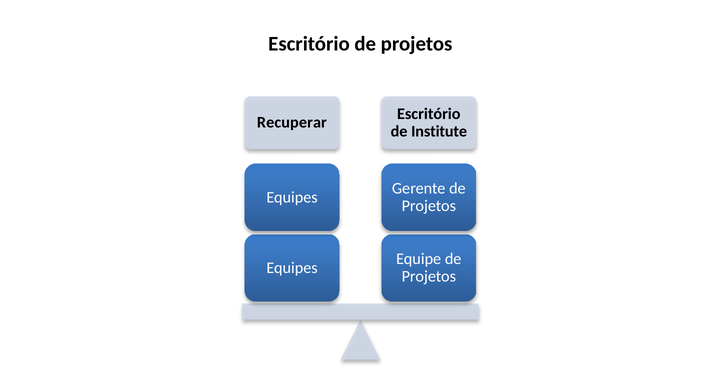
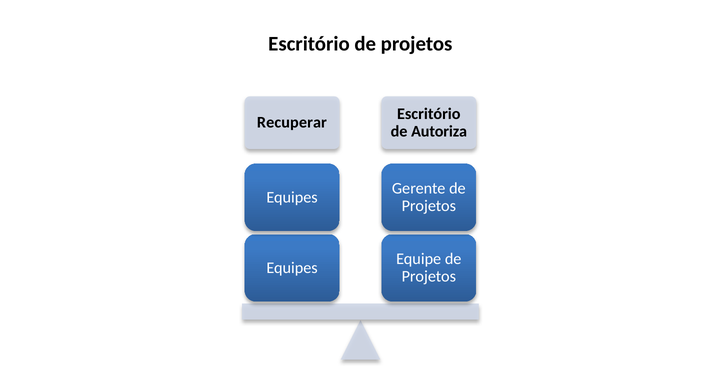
Institute: Institute -> Autoriza (439, 131)
